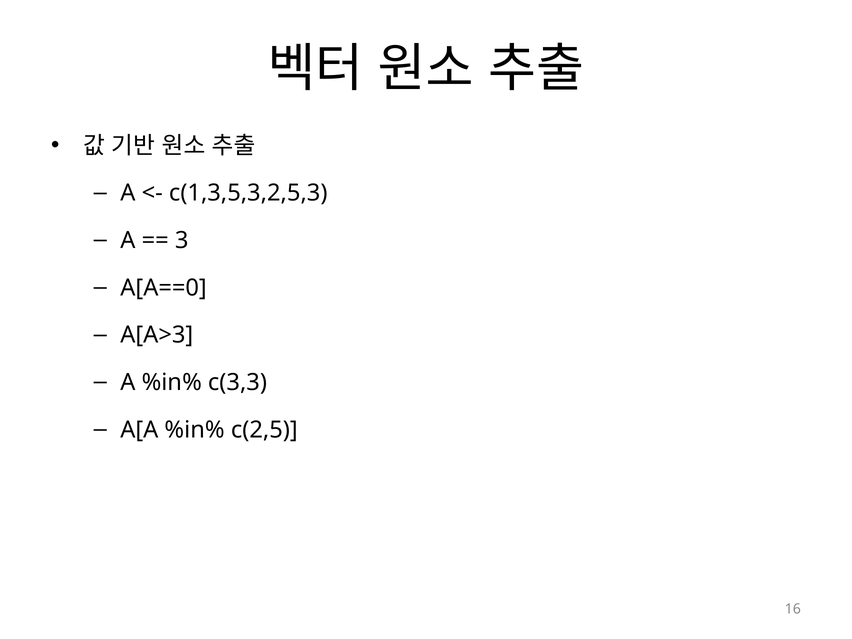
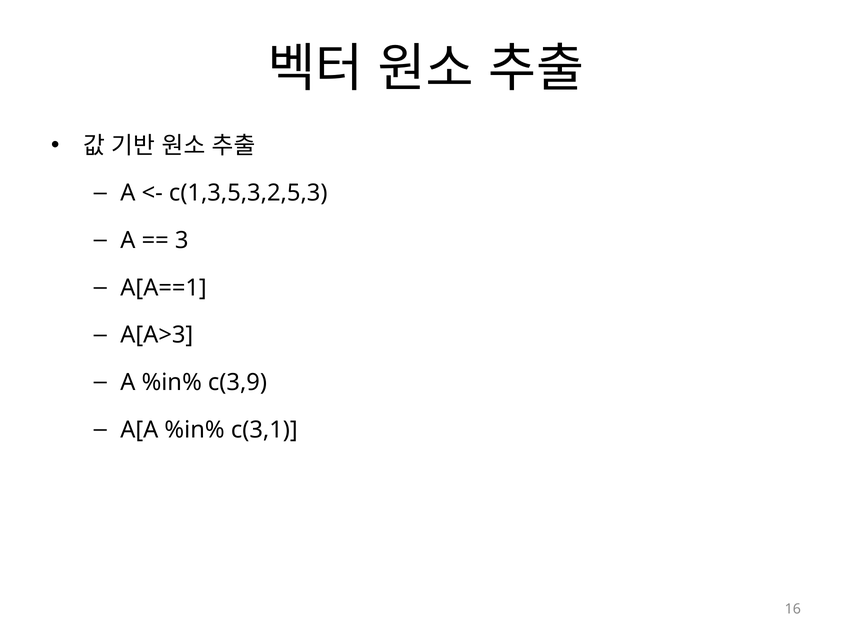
A[A==0: A[A==0 -> A[A==1 (164, 288)
c(3,3: c(3,3 -> c(3,9 (237, 382)
c(2,5: c(2,5 -> c(3,1 (264, 430)
